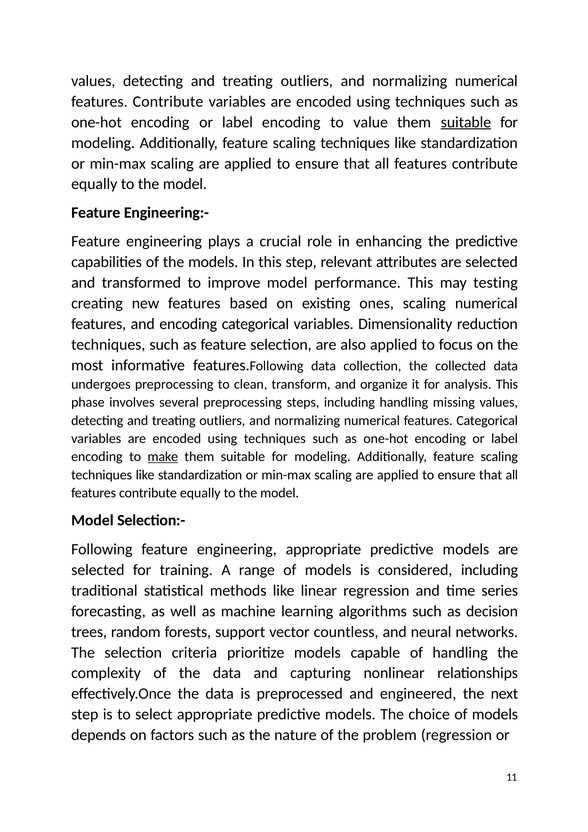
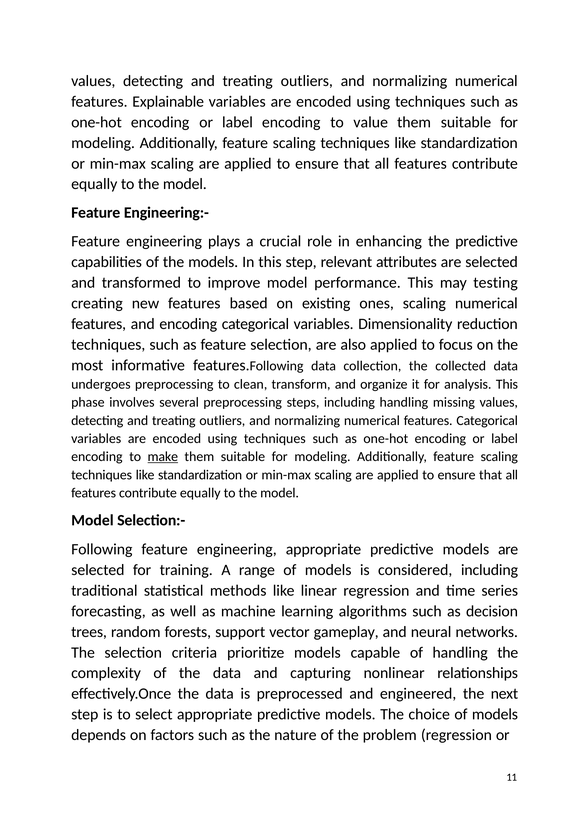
Contribute: Contribute -> Explainable (168, 102)
suitable underline: present -> none (466, 122)
countless: countless -> gameplay (346, 632)
